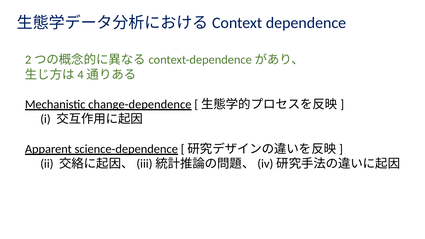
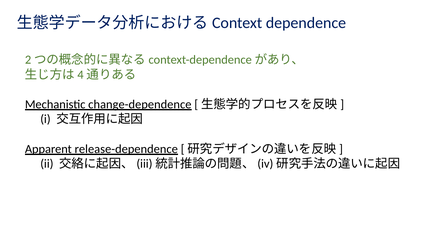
science-dependence: science-dependence -> release-dependence (126, 149)
